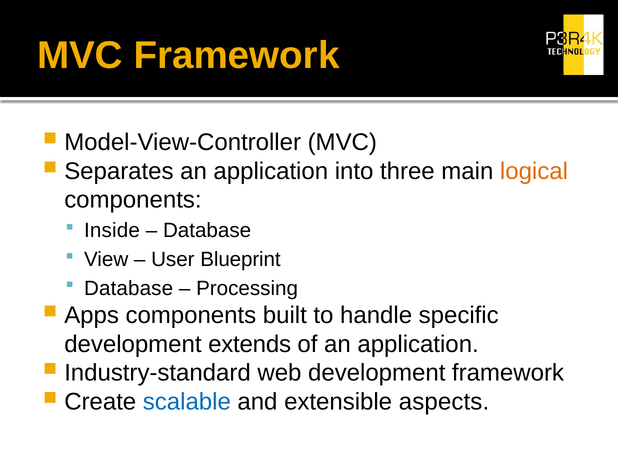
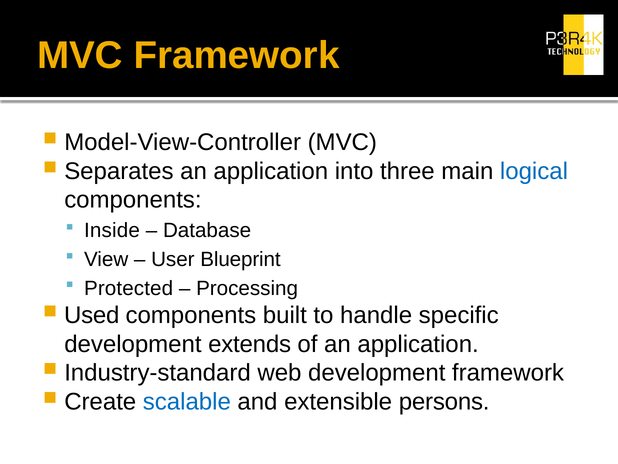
logical colour: orange -> blue (534, 171)
Database: Database -> Protected (129, 288)
Apps: Apps -> Used (92, 315)
aspects: aspects -> persons (444, 401)
